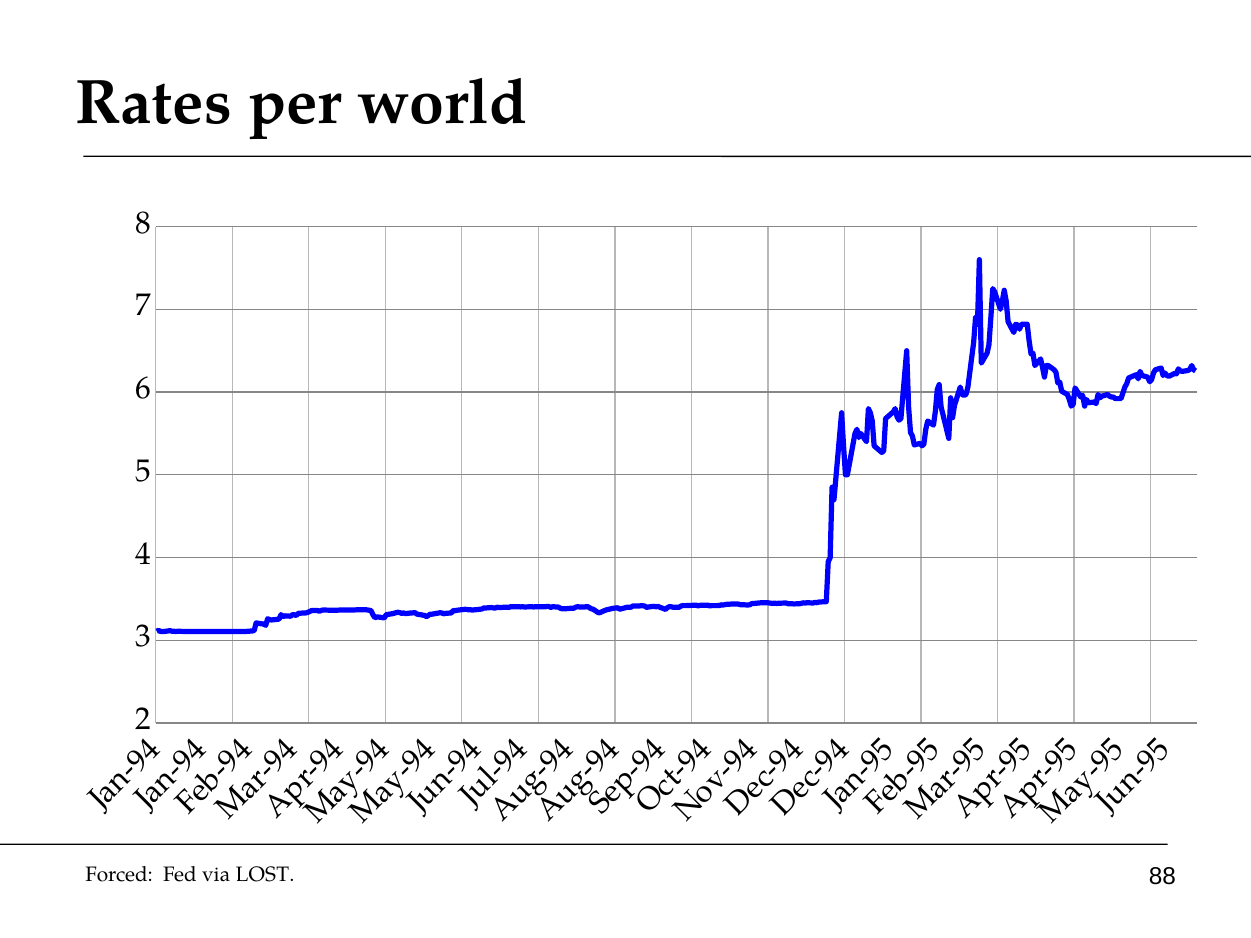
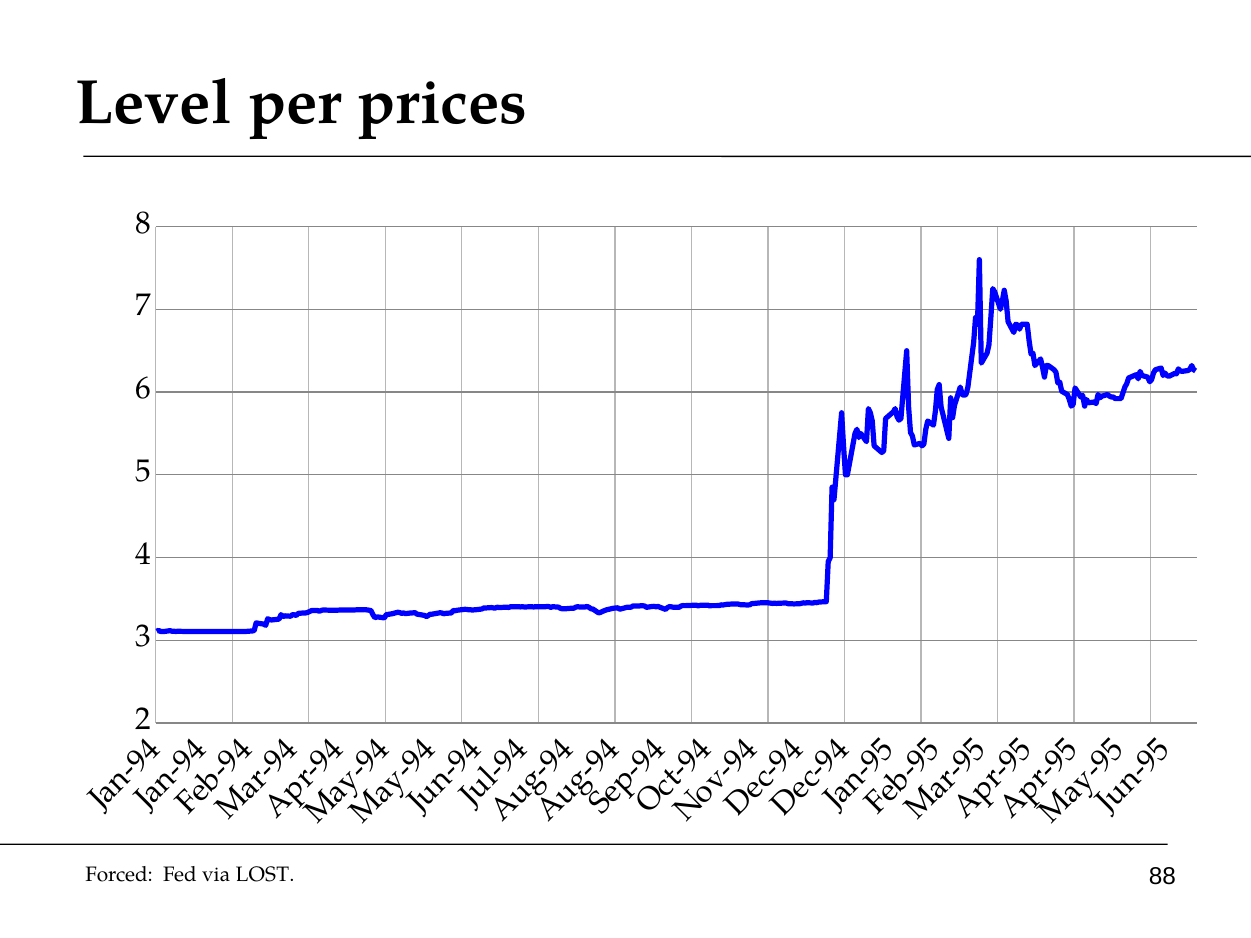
Rates: Rates -> Level (154, 103)
world: world -> prices (443, 103)
